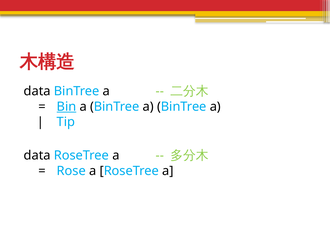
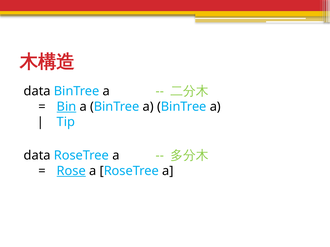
Rose underline: none -> present (71, 171)
